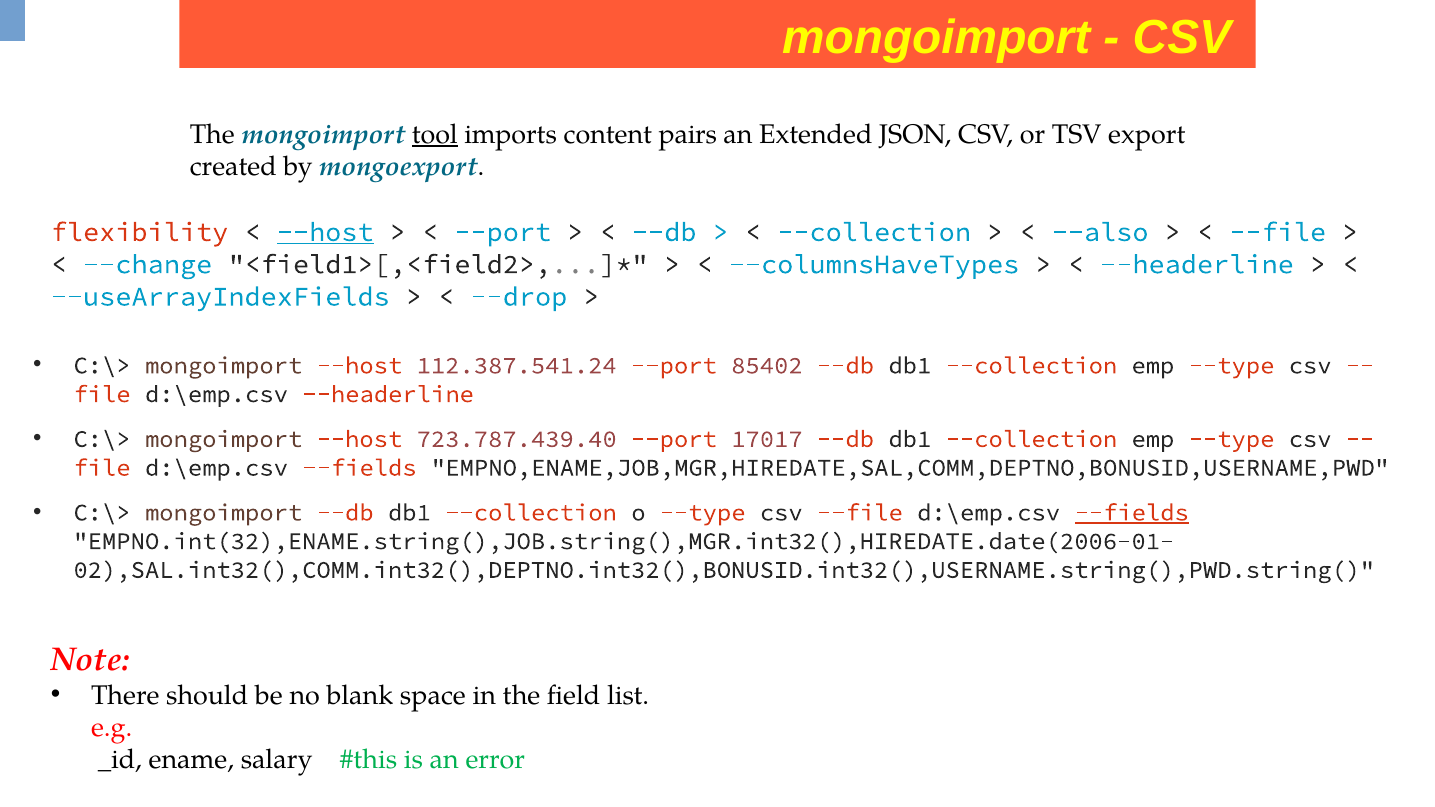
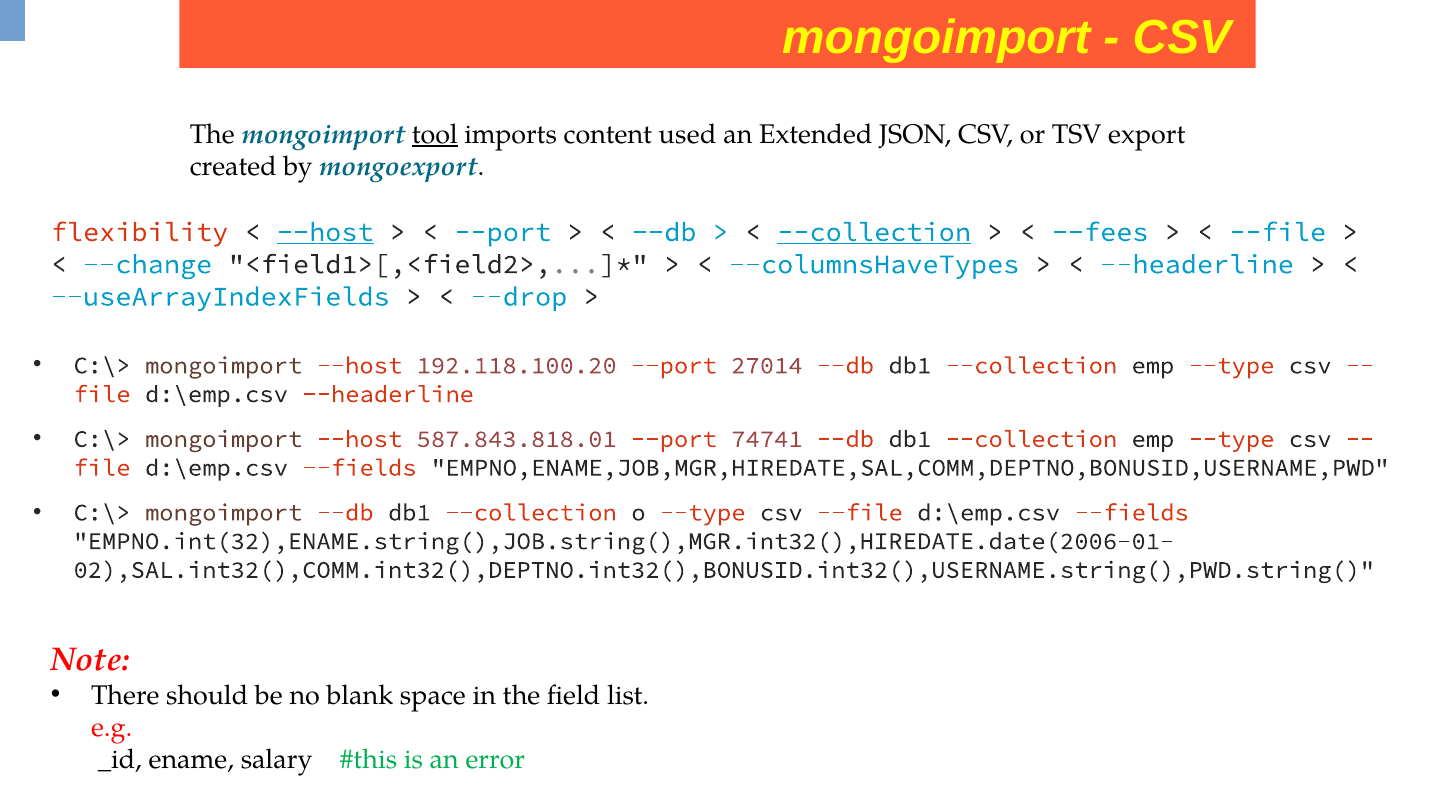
pairs: pairs -> used (688, 135)
--collection underline: none -> present (874, 232)
--also: --also -> --fees (1100, 232)
112.387.541.24: 112.387.541.24 -> 192.118.100.20 (517, 366)
85402: 85402 -> 27014 (767, 366)
723.787.439.40: 723.787.439.40 -> 587.843.818.01 (517, 439)
17017: 17017 -> 74741 (767, 439)
--fields underline: present -> none (1132, 513)
